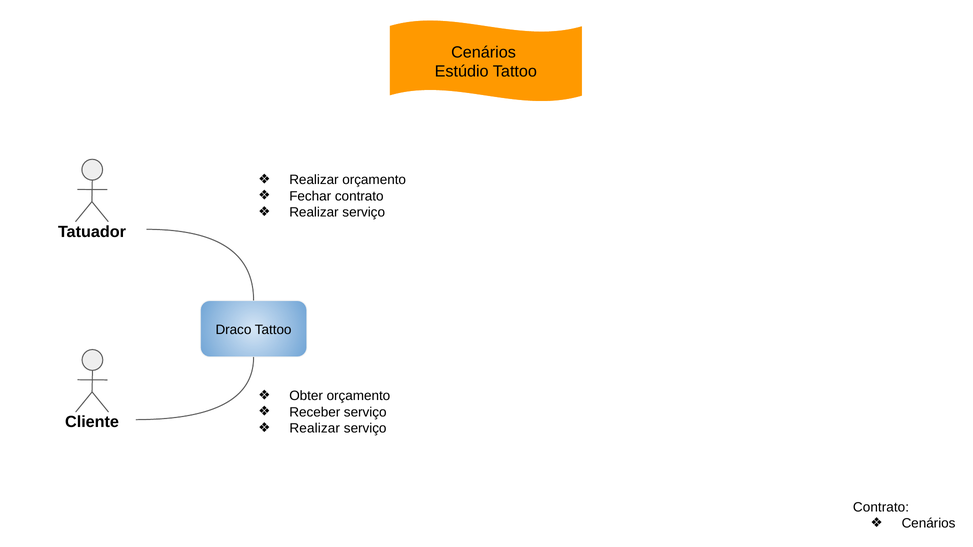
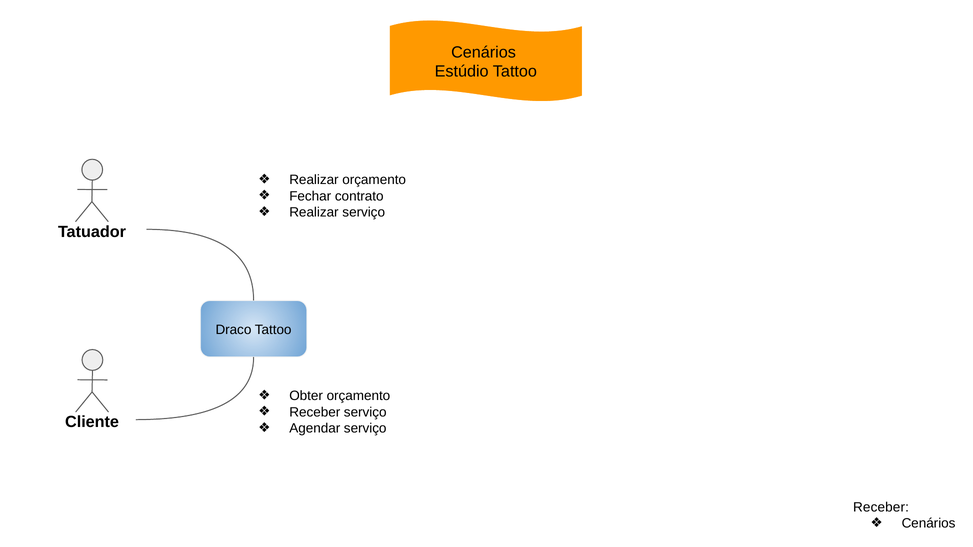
Realizar: Realizar -> Agendar (315, 429)
Contrato: Contrato -> Receber (881, 507)
